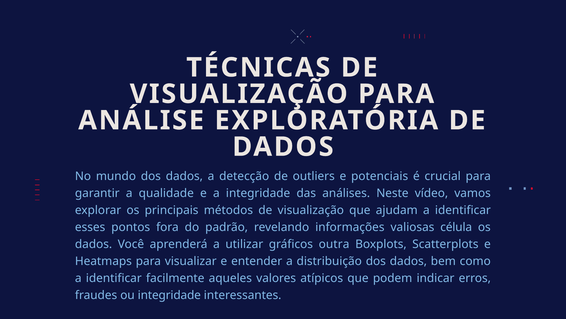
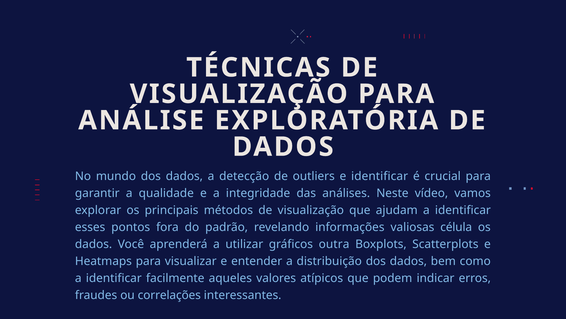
e potenciais: potenciais -> identificar (380, 176)
ou integridade: integridade -> correlações (169, 295)
